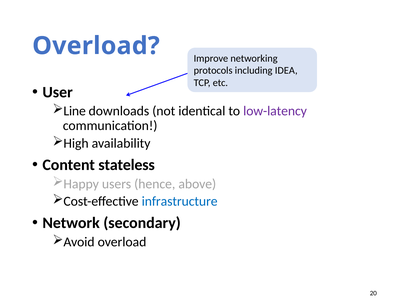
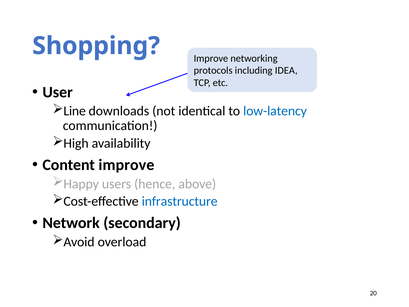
Overload: Overload -> Shopping (96, 46)
low-latency colour: purple -> blue (275, 111)
Content stateless: stateless -> improve (126, 165)
